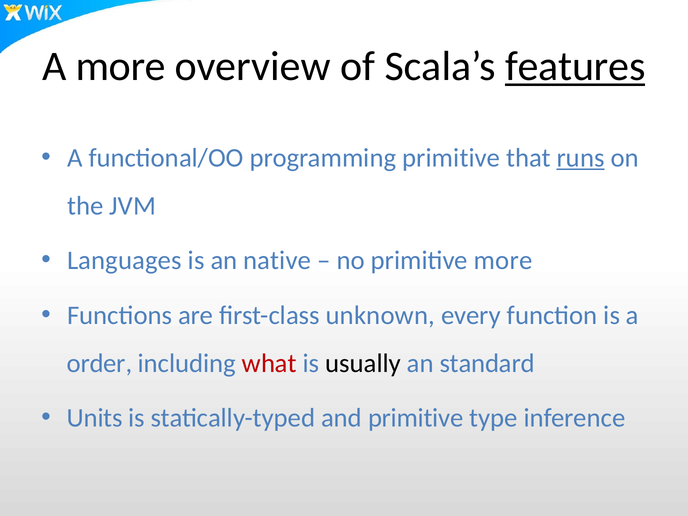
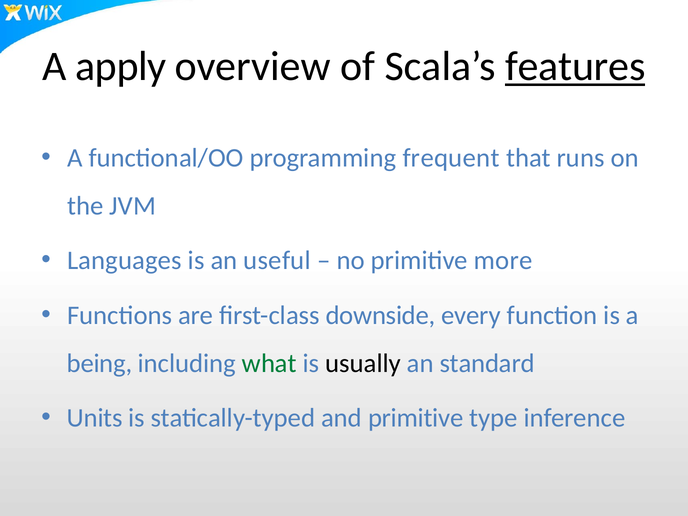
A more: more -> apply (121, 67)
programming primitive: primitive -> frequent (451, 158)
runs underline: present -> none (581, 158)
native: native -> useful (277, 261)
unknown: unknown -> downside (381, 315)
order: order -> being (99, 363)
what colour: red -> green (269, 363)
